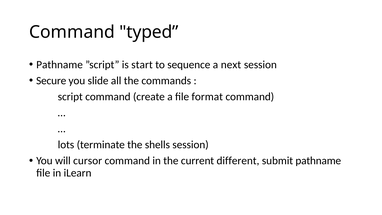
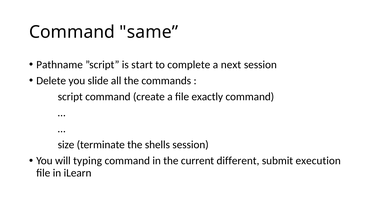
typed: typed -> same (149, 32)
sequence: sequence -> complete (189, 65)
Secure: Secure -> Delete (51, 81)
format: format -> exactly (207, 97)
lots: lots -> size (66, 145)
cursor: cursor -> typing (88, 161)
submit pathname: pathname -> execution (318, 161)
